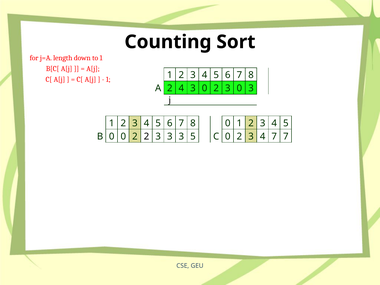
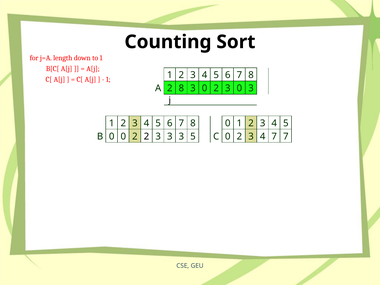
2 4: 4 -> 8 (181, 88)
